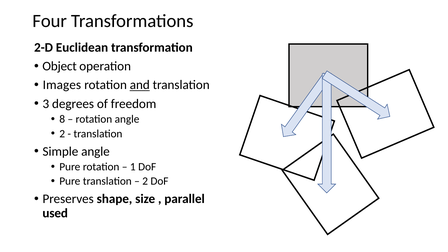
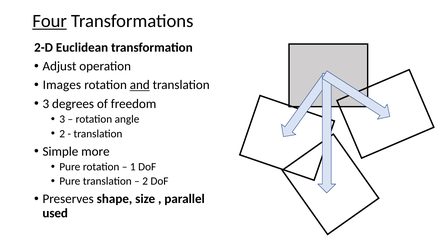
Four underline: none -> present (50, 21)
Object: Object -> Adjust (59, 66)
8: 8 -> 3 (62, 119)
Simple angle: angle -> more (95, 151)
